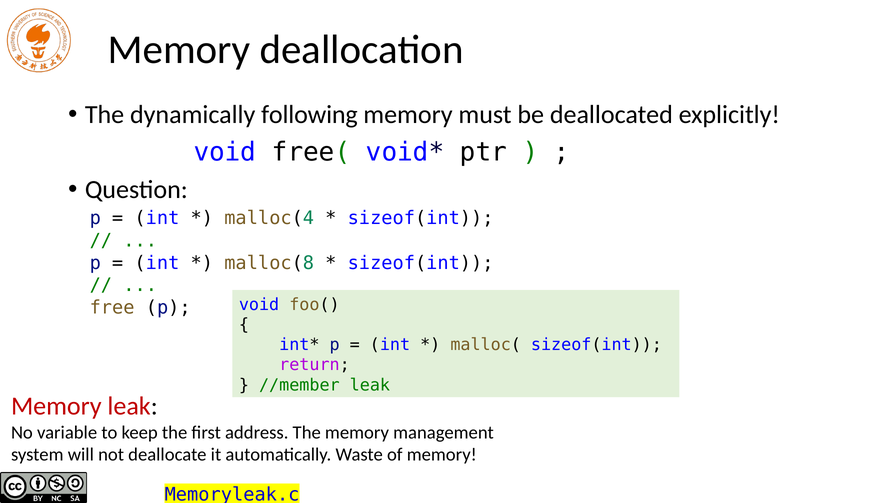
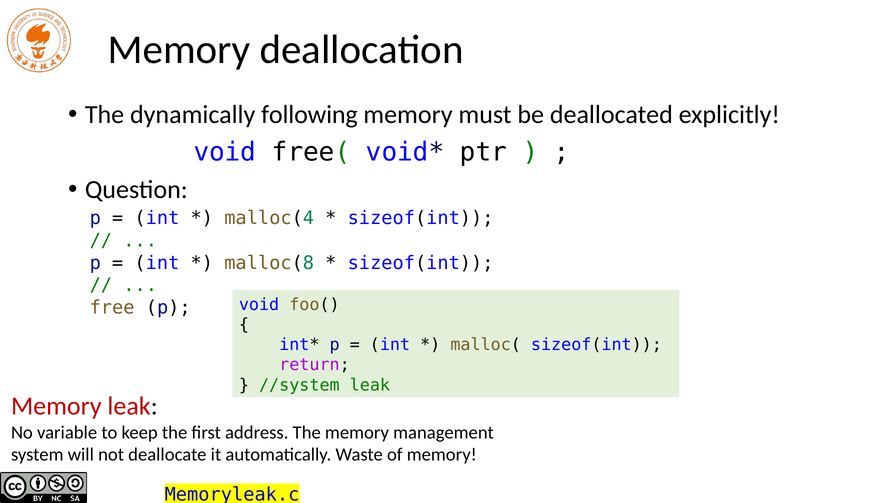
//member: //member -> //system (299, 385)
